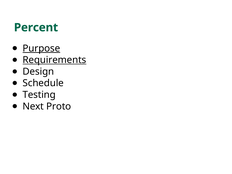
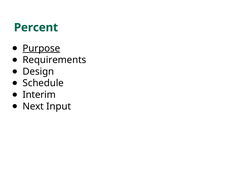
Requirements underline: present -> none (54, 60)
Testing: Testing -> Interim (39, 95)
Proto: Proto -> Input (59, 106)
